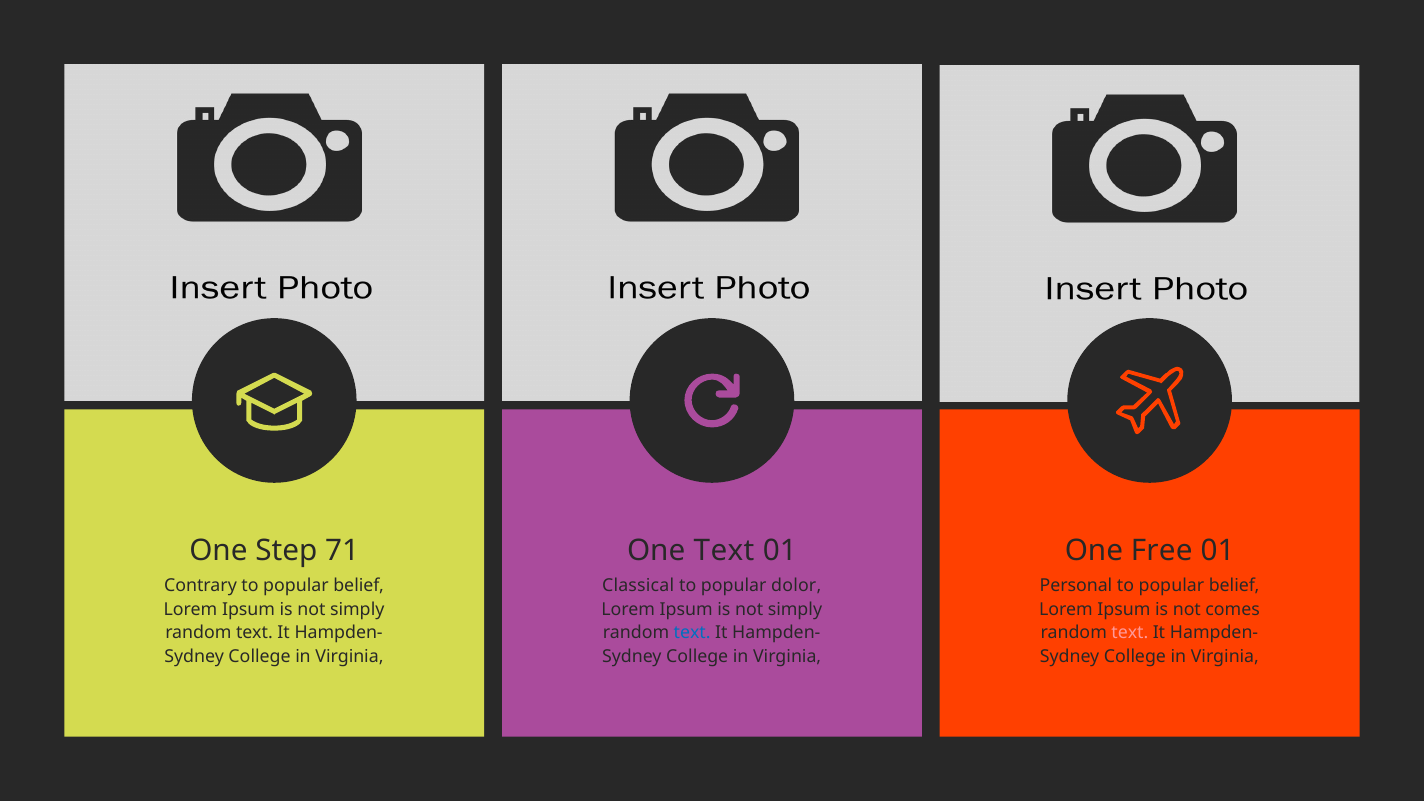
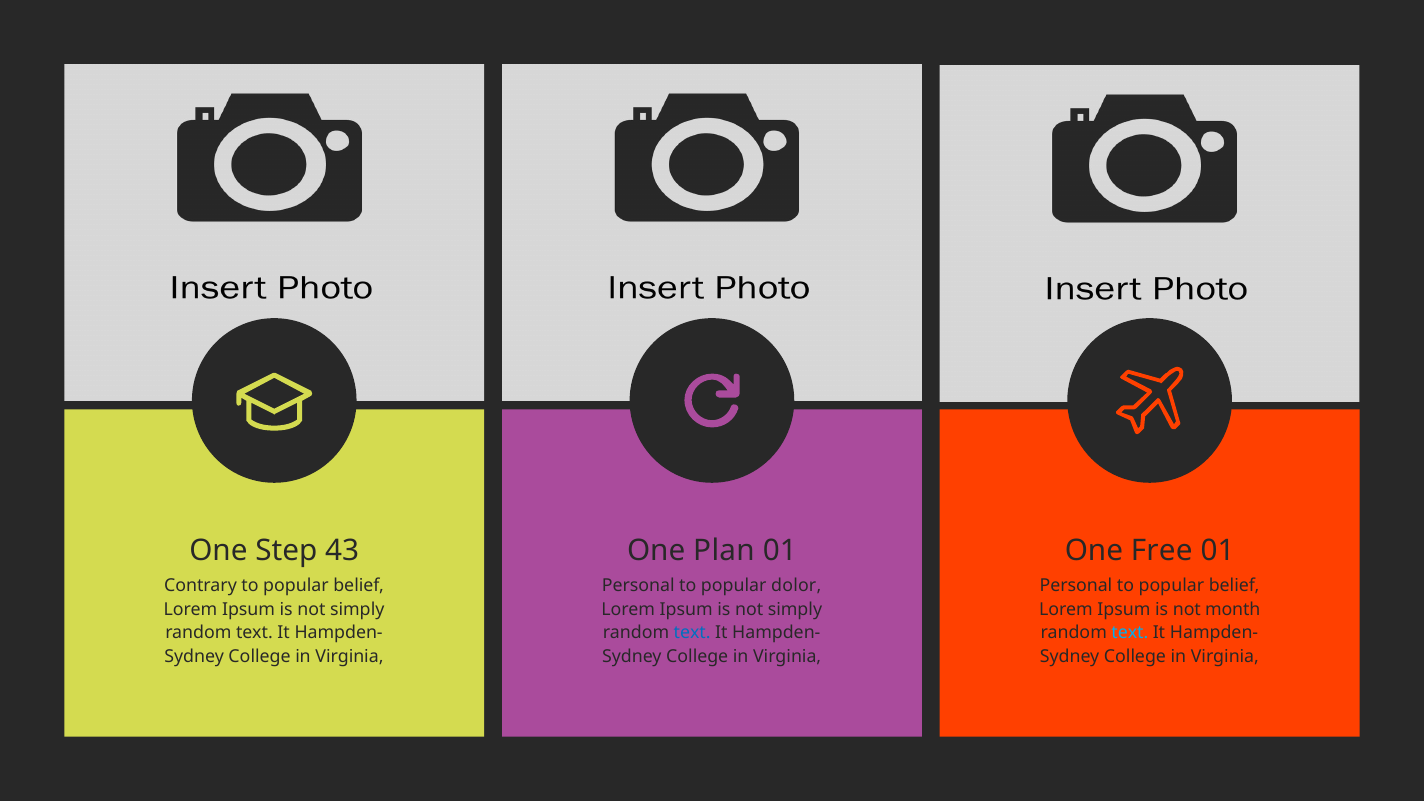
71: 71 -> 43 (342, 551)
One Text: Text -> Plan (724, 551)
Classical: Classical -> Personal (638, 586)
comes: comes -> month (1233, 609)
text colour: pink -> light blue (1130, 633)
